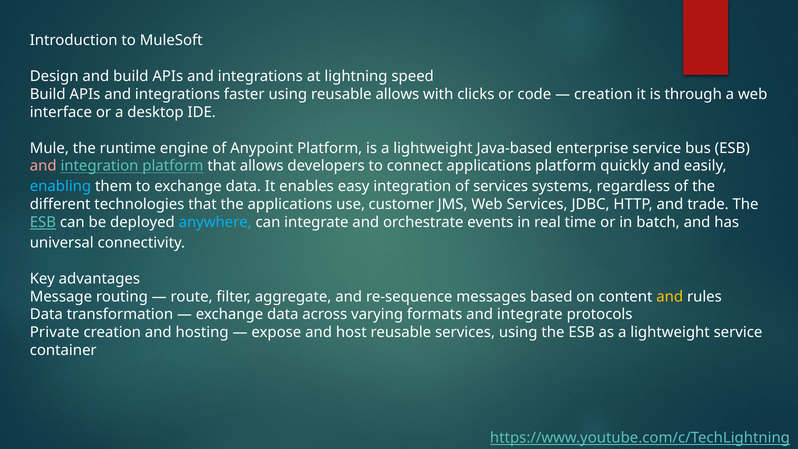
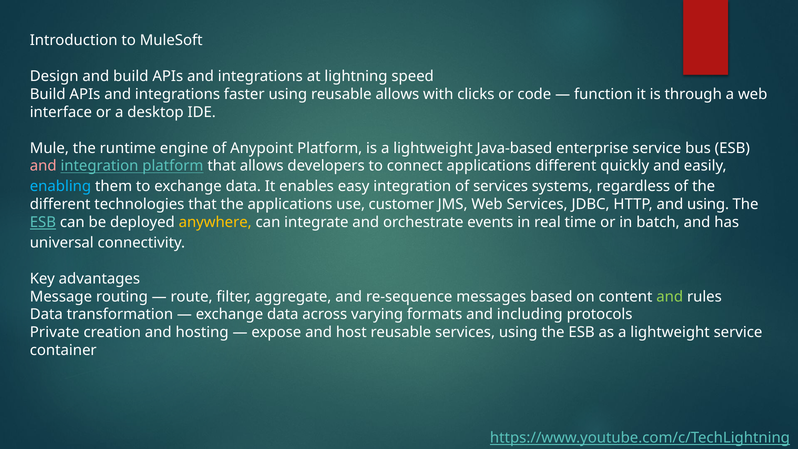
creation: creation -> function (603, 94)
applications platform: platform -> different (566, 166)
and trade: trade -> using (708, 204)
anywhere colour: light blue -> yellow (215, 222)
and colour: yellow -> light green (670, 296)
and integrate: integrate -> including (530, 314)
